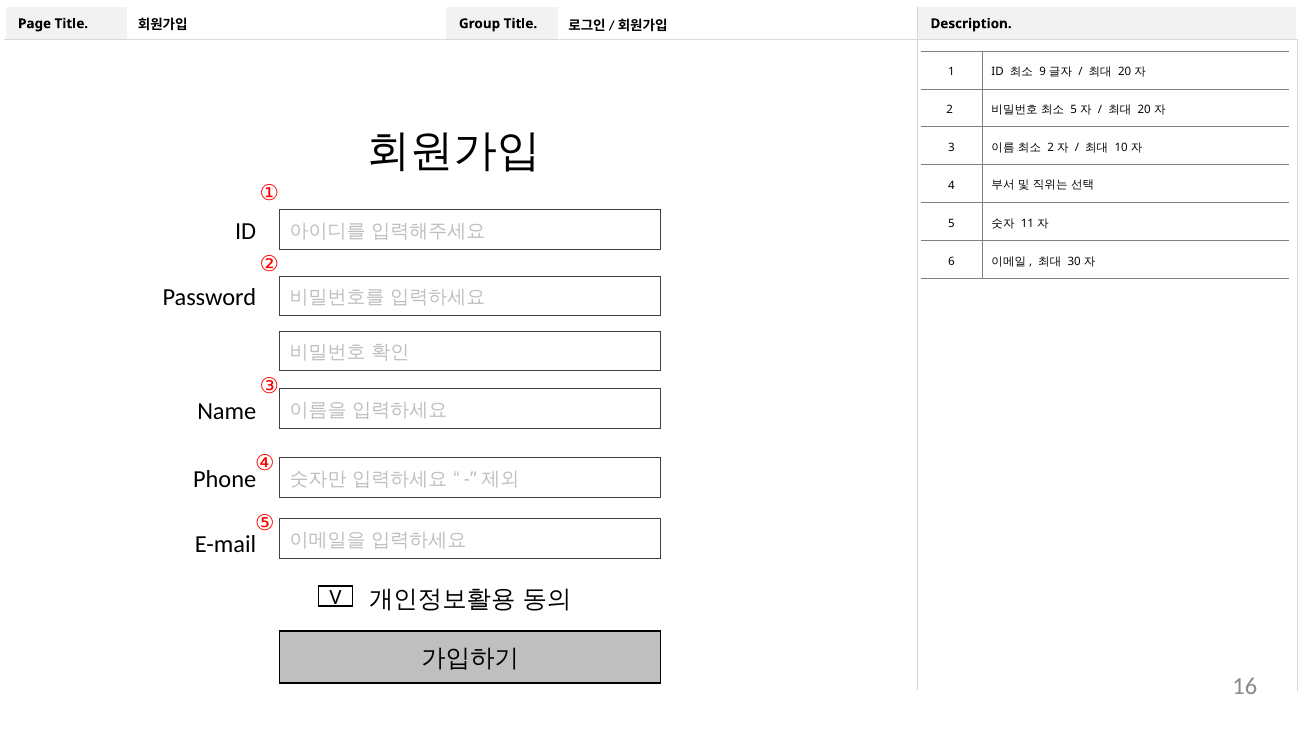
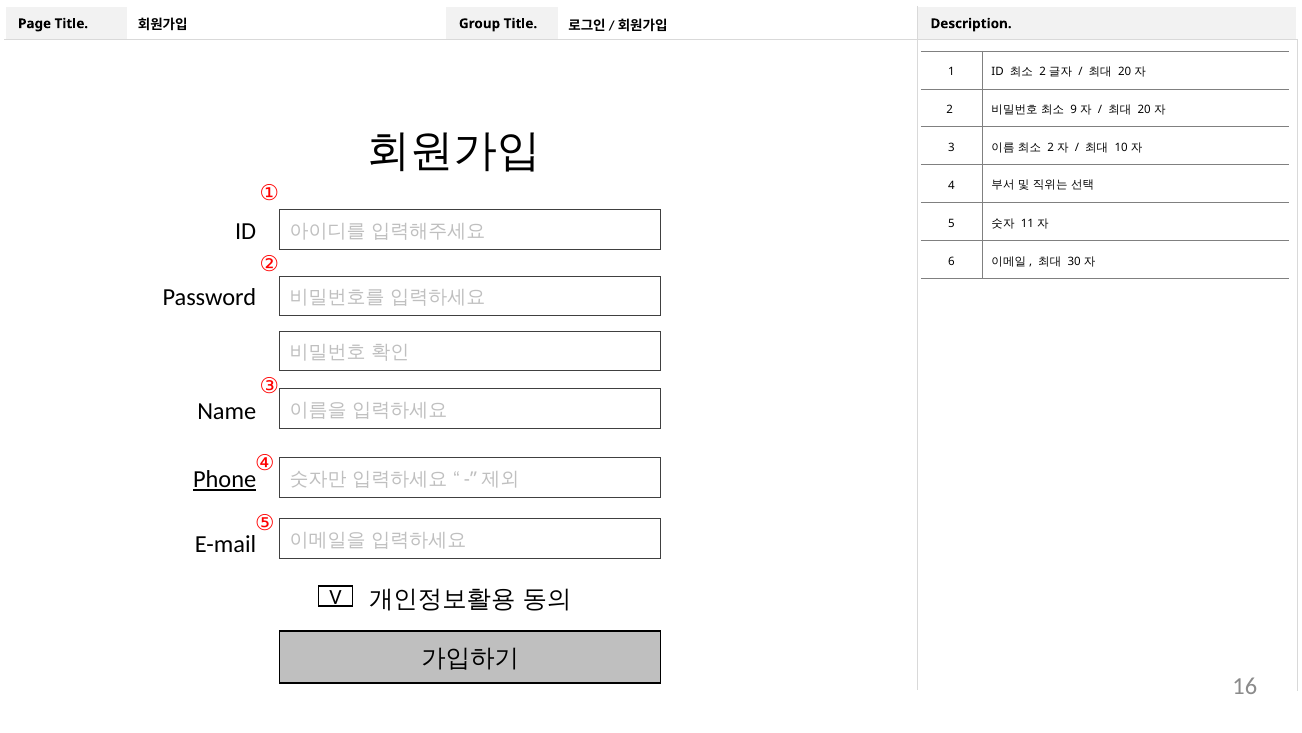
9: 9 -> 2 (1043, 72)
5: 5 -> 9 (1074, 110)
Phone underline: none -> present (225, 479)
